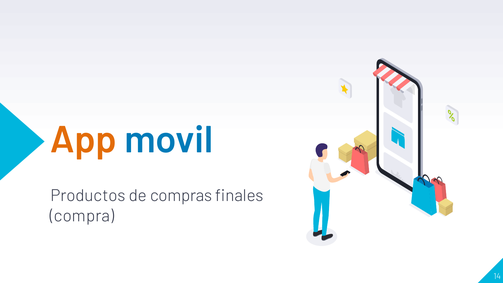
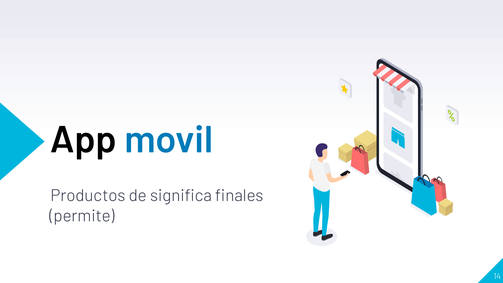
App colour: orange -> black (83, 140)
compras: compras -> significa (181, 196)
compra: compra -> permite (82, 216)
